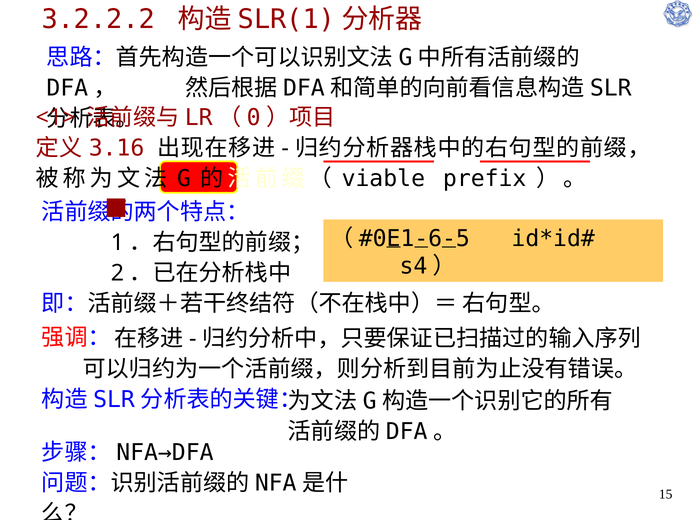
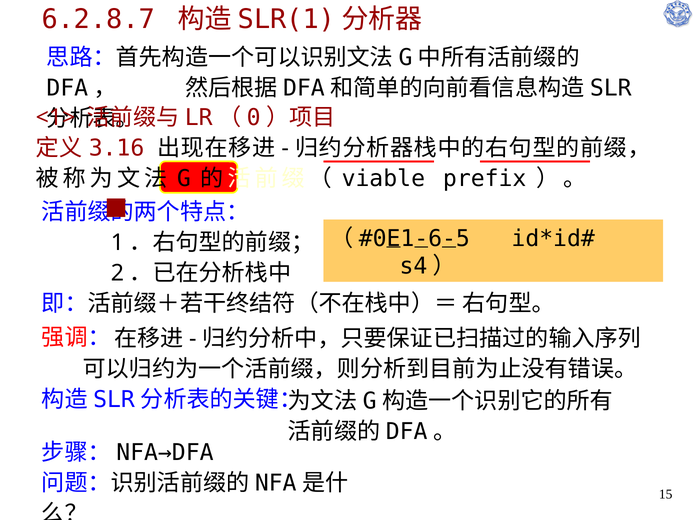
3.2.2.2: 3.2.2.2 -> 6.2.8.7 (98, 19)
